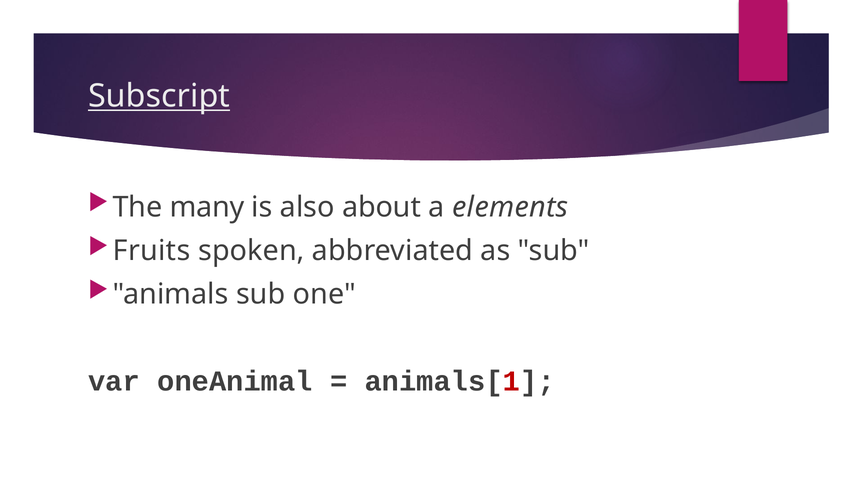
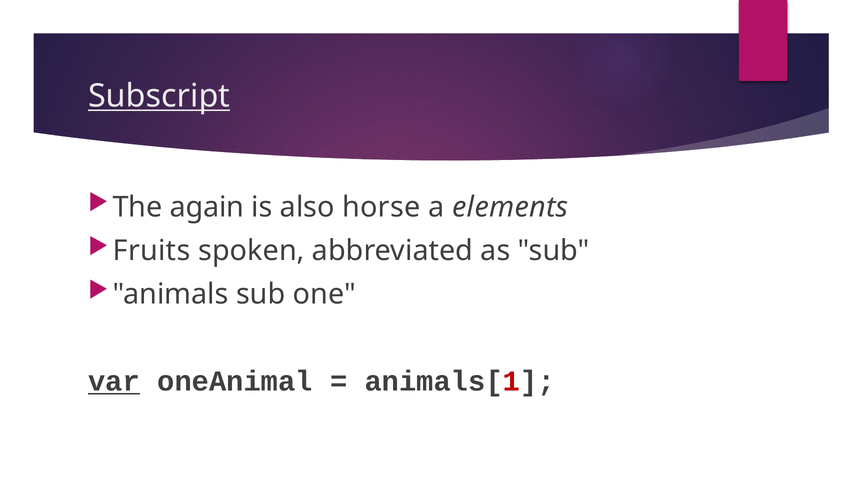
many: many -> again (207, 207)
about: about -> horse (381, 207)
var underline: none -> present (114, 381)
